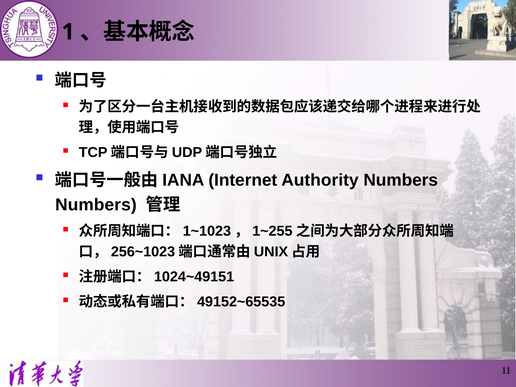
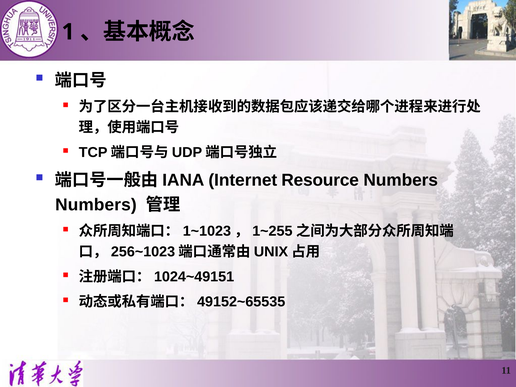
Authority: Authority -> Resource (320, 180)
